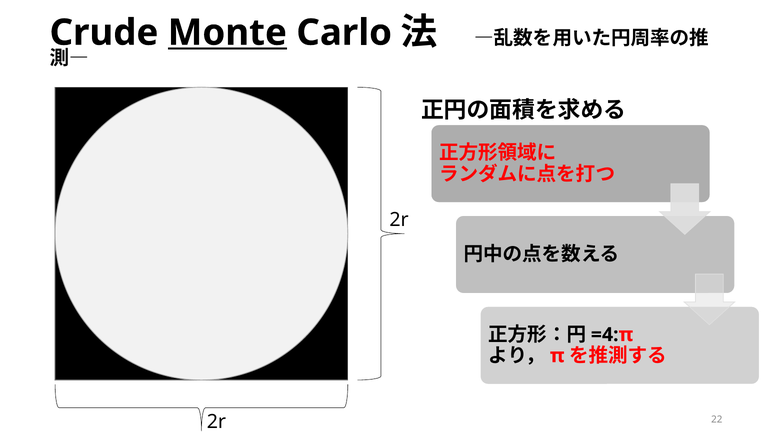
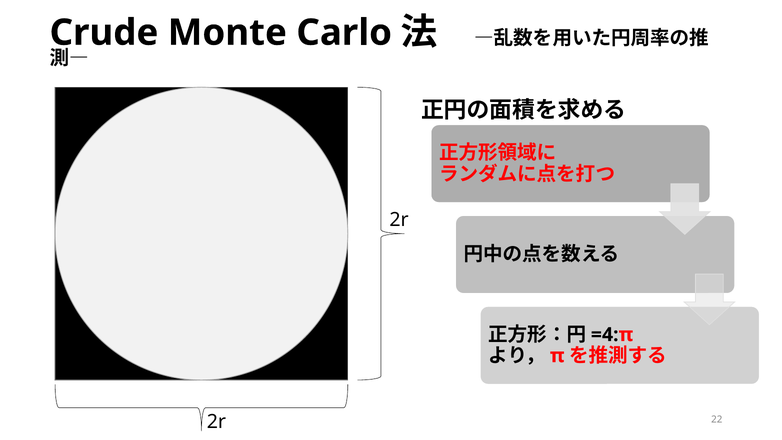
Monte underline: present -> none (227, 33)
